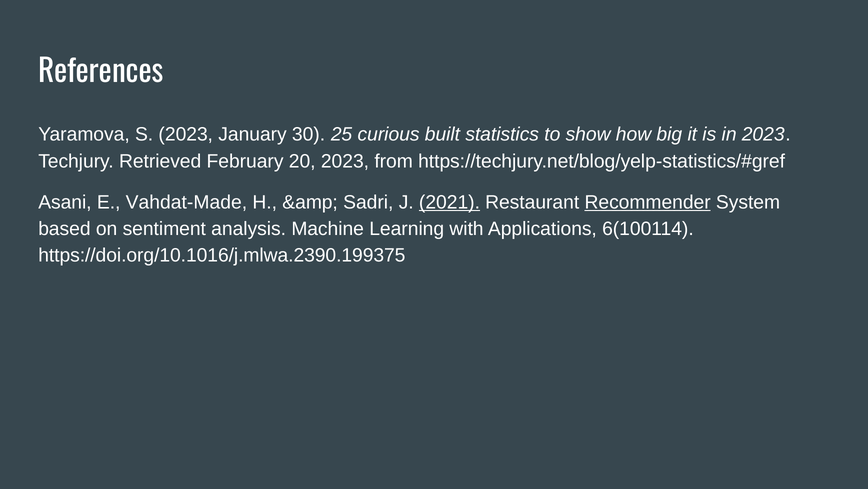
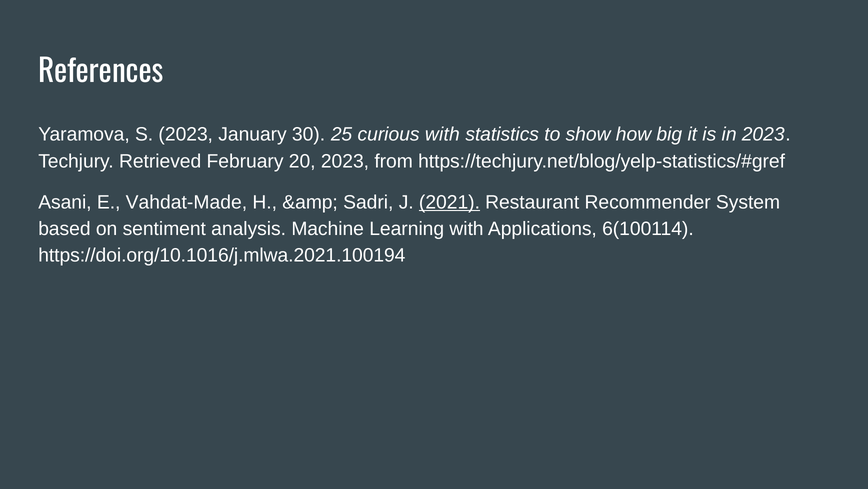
curious built: built -> with (442, 134)
Recommender underline: present -> none (648, 202)
https://doi.org/10.1016/j.mlwa.2390.199375: https://doi.org/10.1016/j.mlwa.2390.199375 -> https://doi.org/10.1016/j.mlwa.2021.100194 (222, 255)
